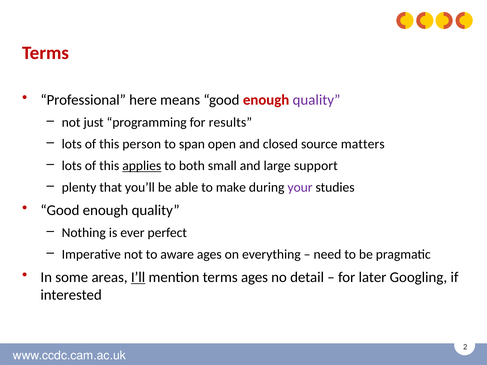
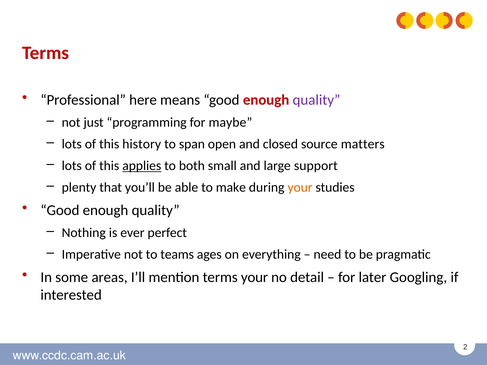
results: results -> maybe (230, 123)
person: person -> history (142, 144)
your colour: purple -> orange (300, 188)
aware: aware -> teams (177, 255)
I’ll underline: present -> none (138, 277)
terms ages: ages -> your (254, 277)
